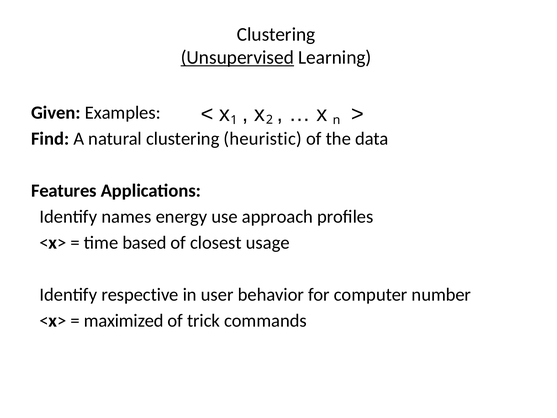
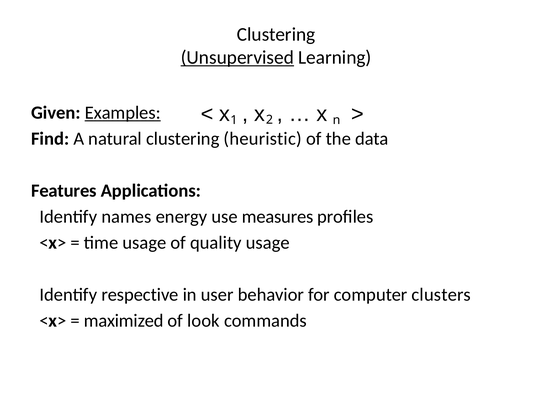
Examples underline: none -> present (123, 113)
approach: approach -> measures (278, 217)
time based: based -> usage (144, 243)
closest: closest -> quality (216, 243)
number: number -> clusters (441, 295)
trick: trick -> look (203, 321)
